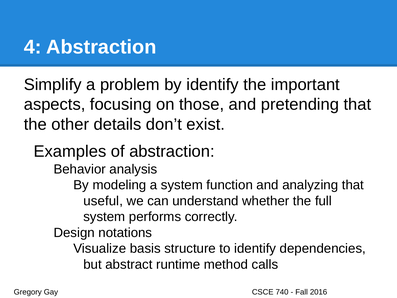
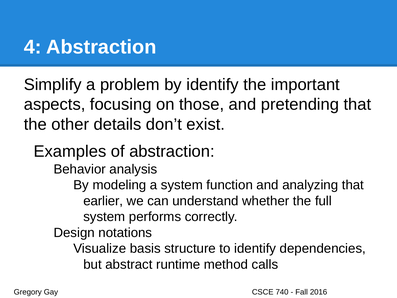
useful: useful -> earlier (103, 201)
